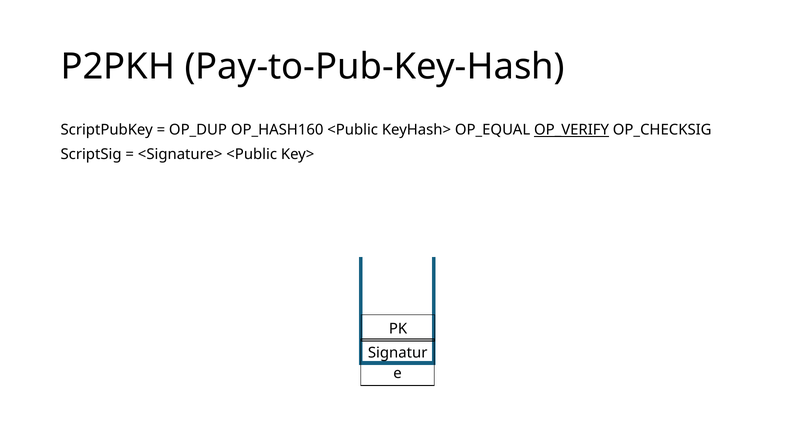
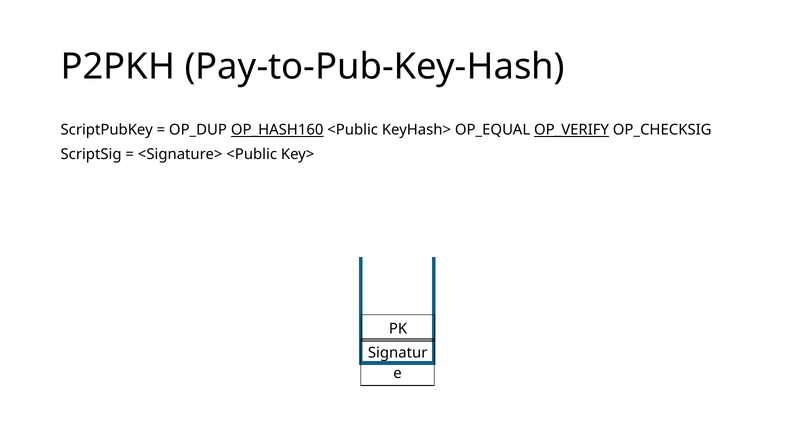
OP_HASH160 underline: none -> present (277, 130)
